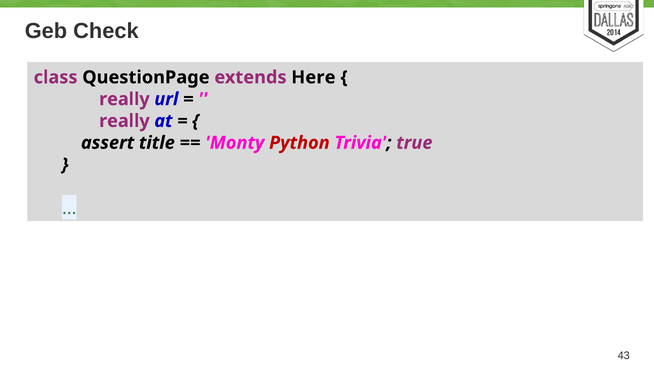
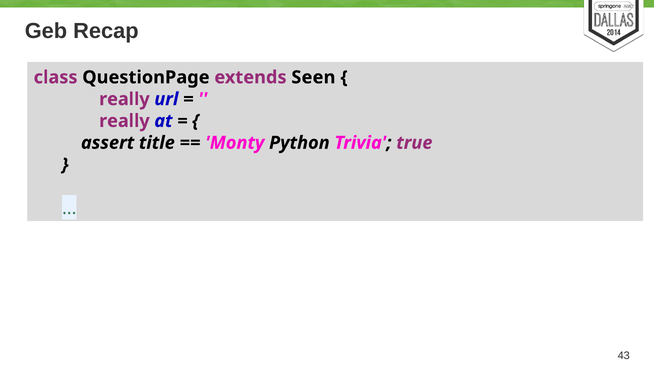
Check: Check -> Recap (106, 31)
Here: Here -> Seen (313, 77)
Python colour: red -> black (299, 143)
